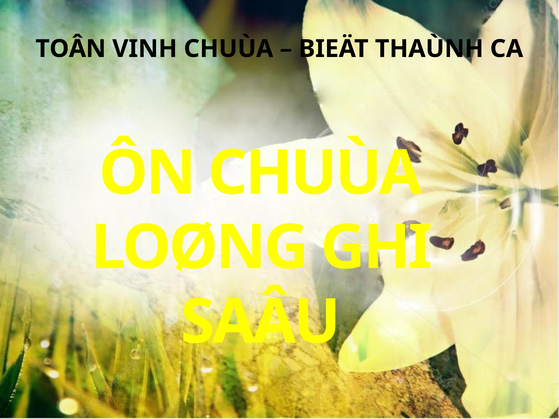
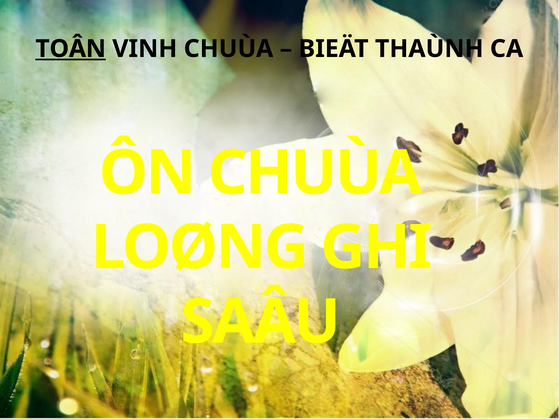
TOÂN underline: none -> present (71, 49)
